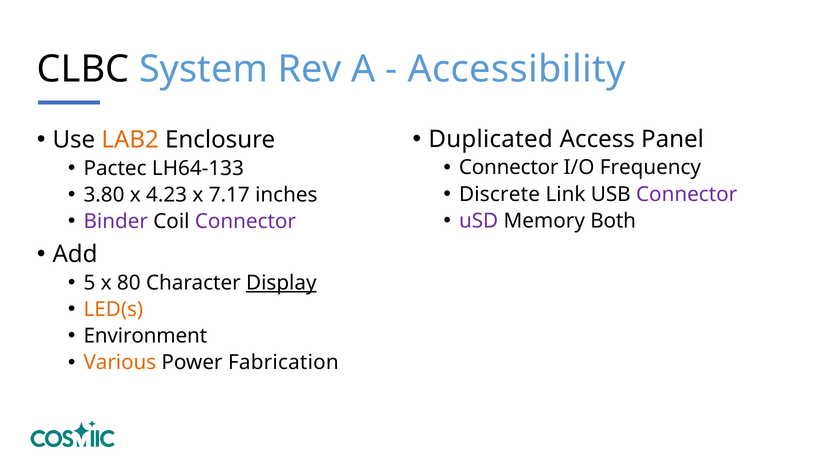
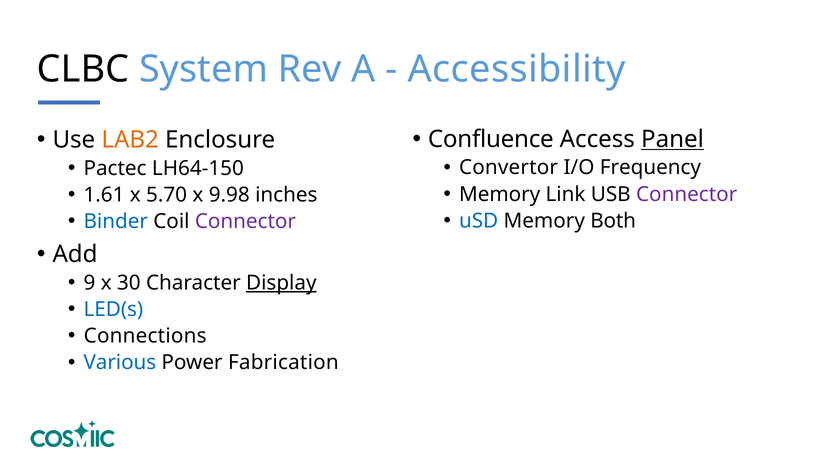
Duplicated: Duplicated -> Confluence (491, 139)
Panel underline: none -> present (673, 139)
Connector: Connector -> Convertor (509, 168)
LH64-133: LH64-133 -> LH64-150 (198, 168)
Discrete: Discrete -> Memory (500, 194)
3.80: 3.80 -> 1.61 (104, 195)
4.23: 4.23 -> 5.70 (167, 195)
7.17: 7.17 -> 9.98 (229, 195)
uSD colour: purple -> blue (479, 221)
Binder colour: purple -> blue (116, 222)
5: 5 -> 9 (89, 283)
80: 80 -> 30 (129, 283)
LED(s colour: orange -> blue (113, 309)
Environment: Environment -> Connections (145, 336)
Various colour: orange -> blue (120, 363)
